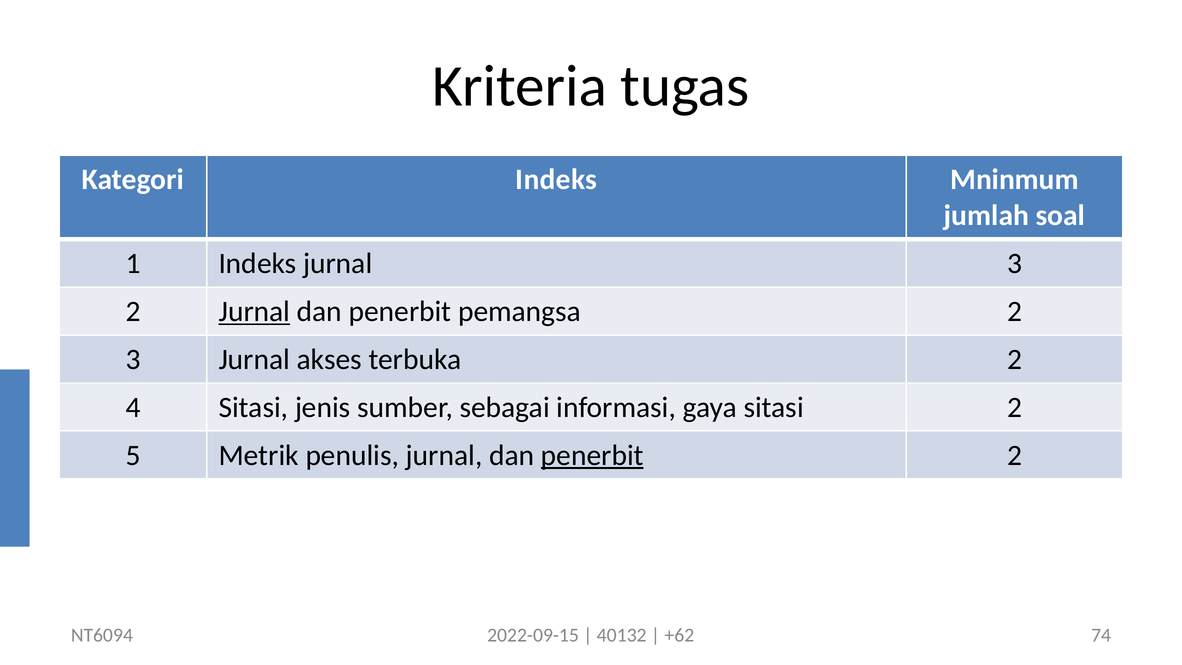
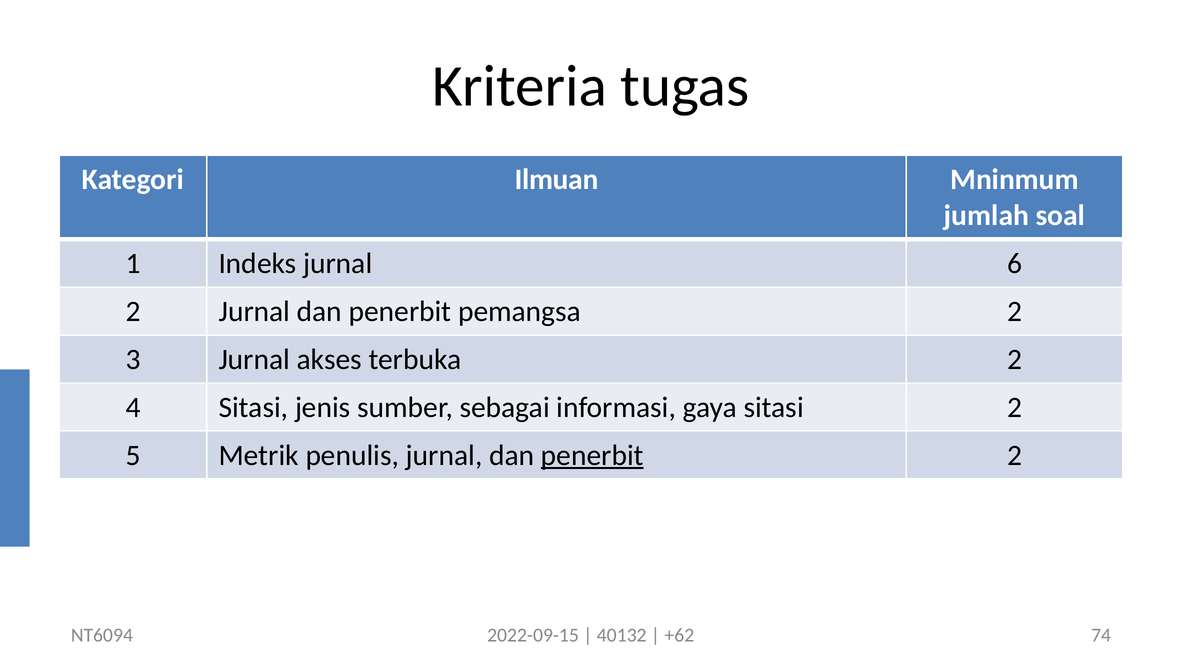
Kategori Indeks: Indeks -> Ilmuan (557, 179)
jurnal 3: 3 -> 6 (1015, 263)
Jurnal underline: present -> none (254, 311)
